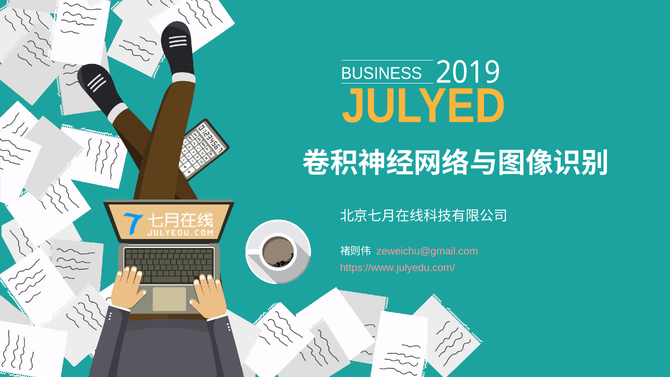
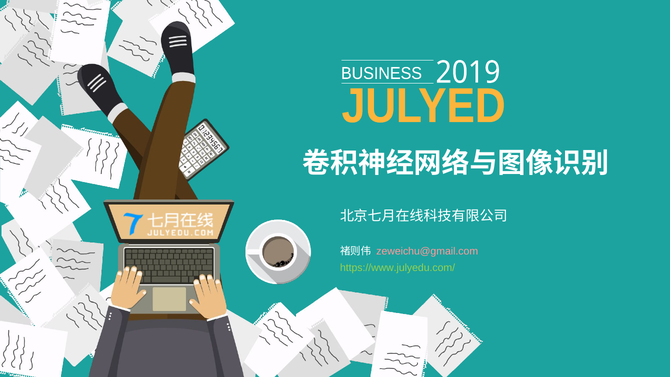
https://www.julyedu.com/ colour: pink -> light green (398, 267)
